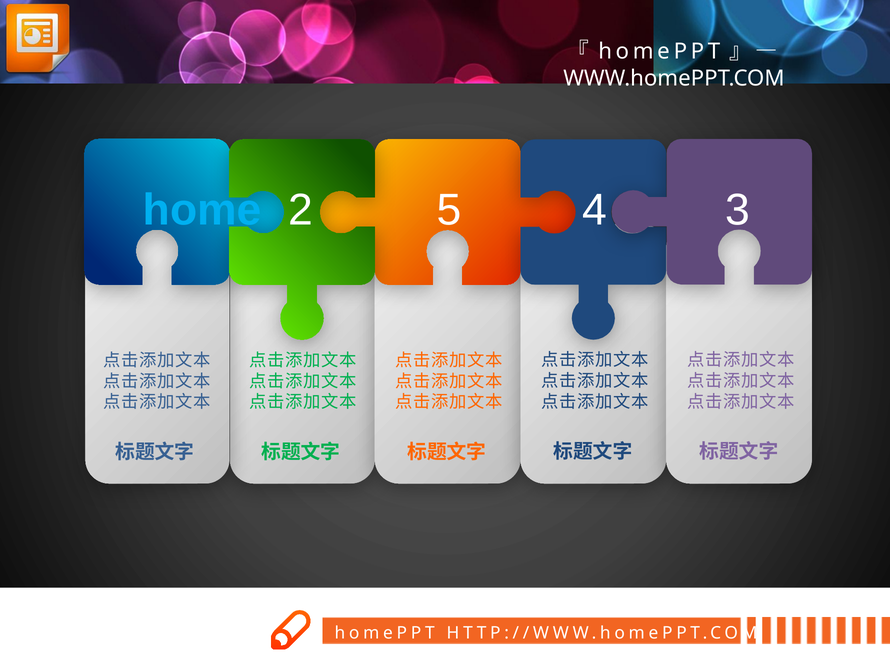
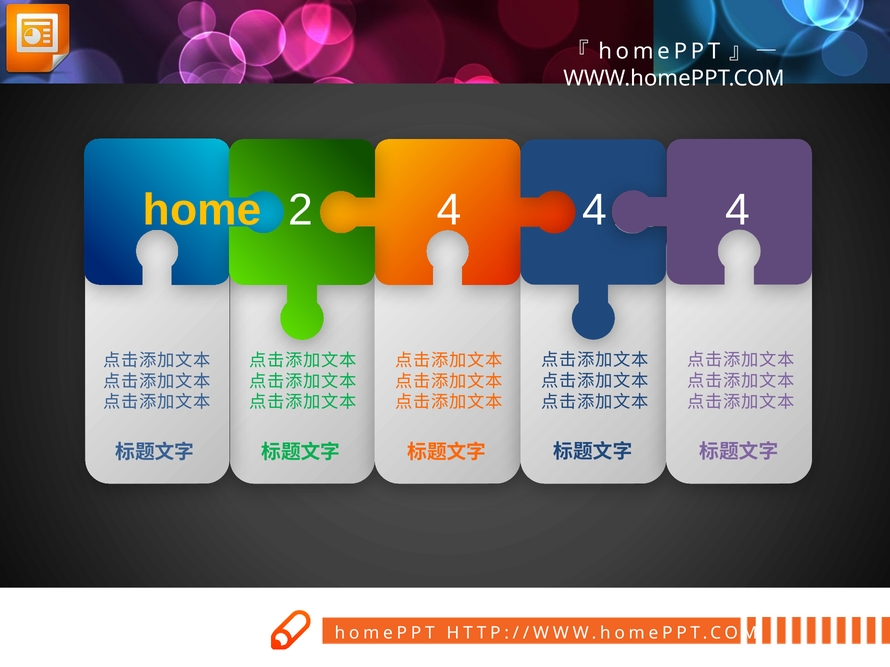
home colour: light blue -> yellow (202, 210)
2 5: 5 -> 4 (449, 210)
3: 3 -> 4 (738, 210)
